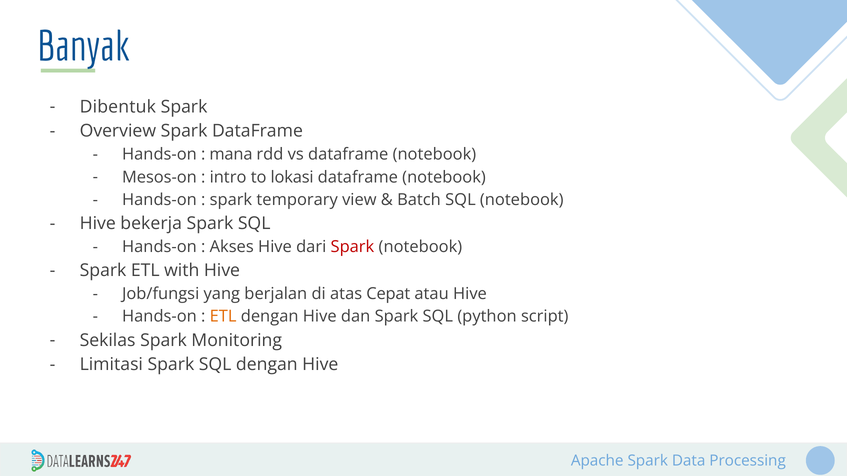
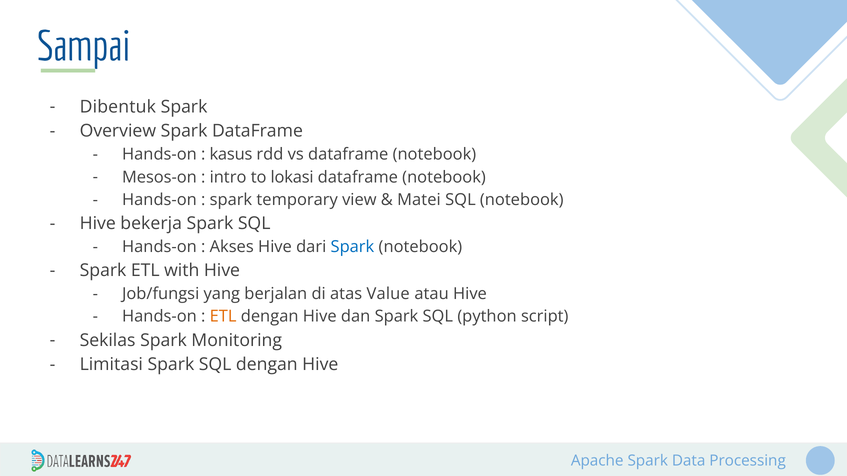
Banyak: Banyak -> Sampai (84, 47)
mana: mana -> kasus (231, 155)
Batch: Batch -> Matei (419, 200)
Spark colour: red -> blue (352, 247)
Cepat: Cepat -> Value (388, 294)
